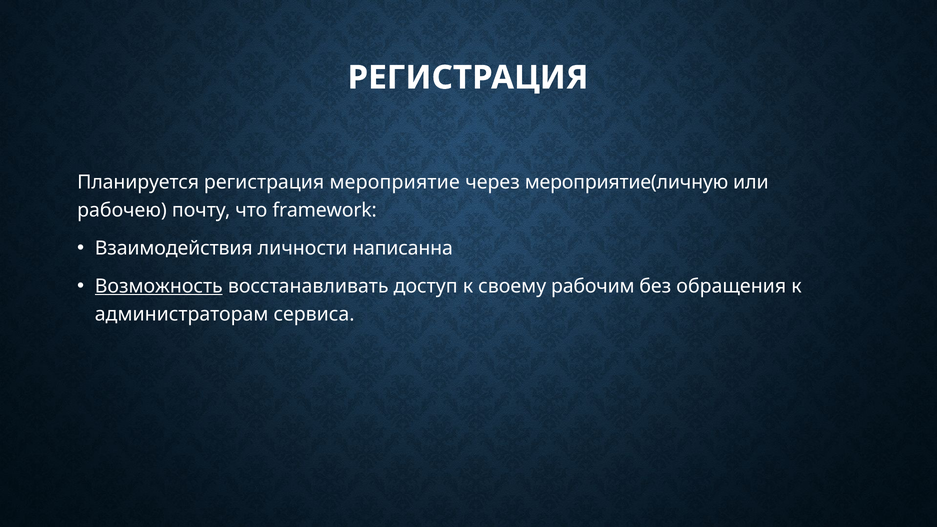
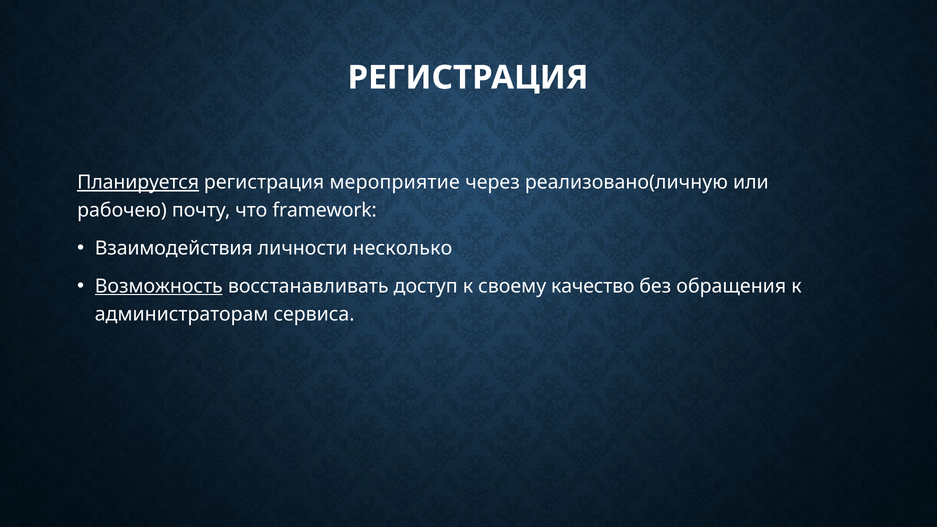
Планируется underline: none -> present (138, 182)
мероприятие(личную: мероприятие(личную -> реализовано(личную (626, 182)
написанна: написанна -> несколько (402, 248)
рабочим: рабочим -> качество (593, 286)
